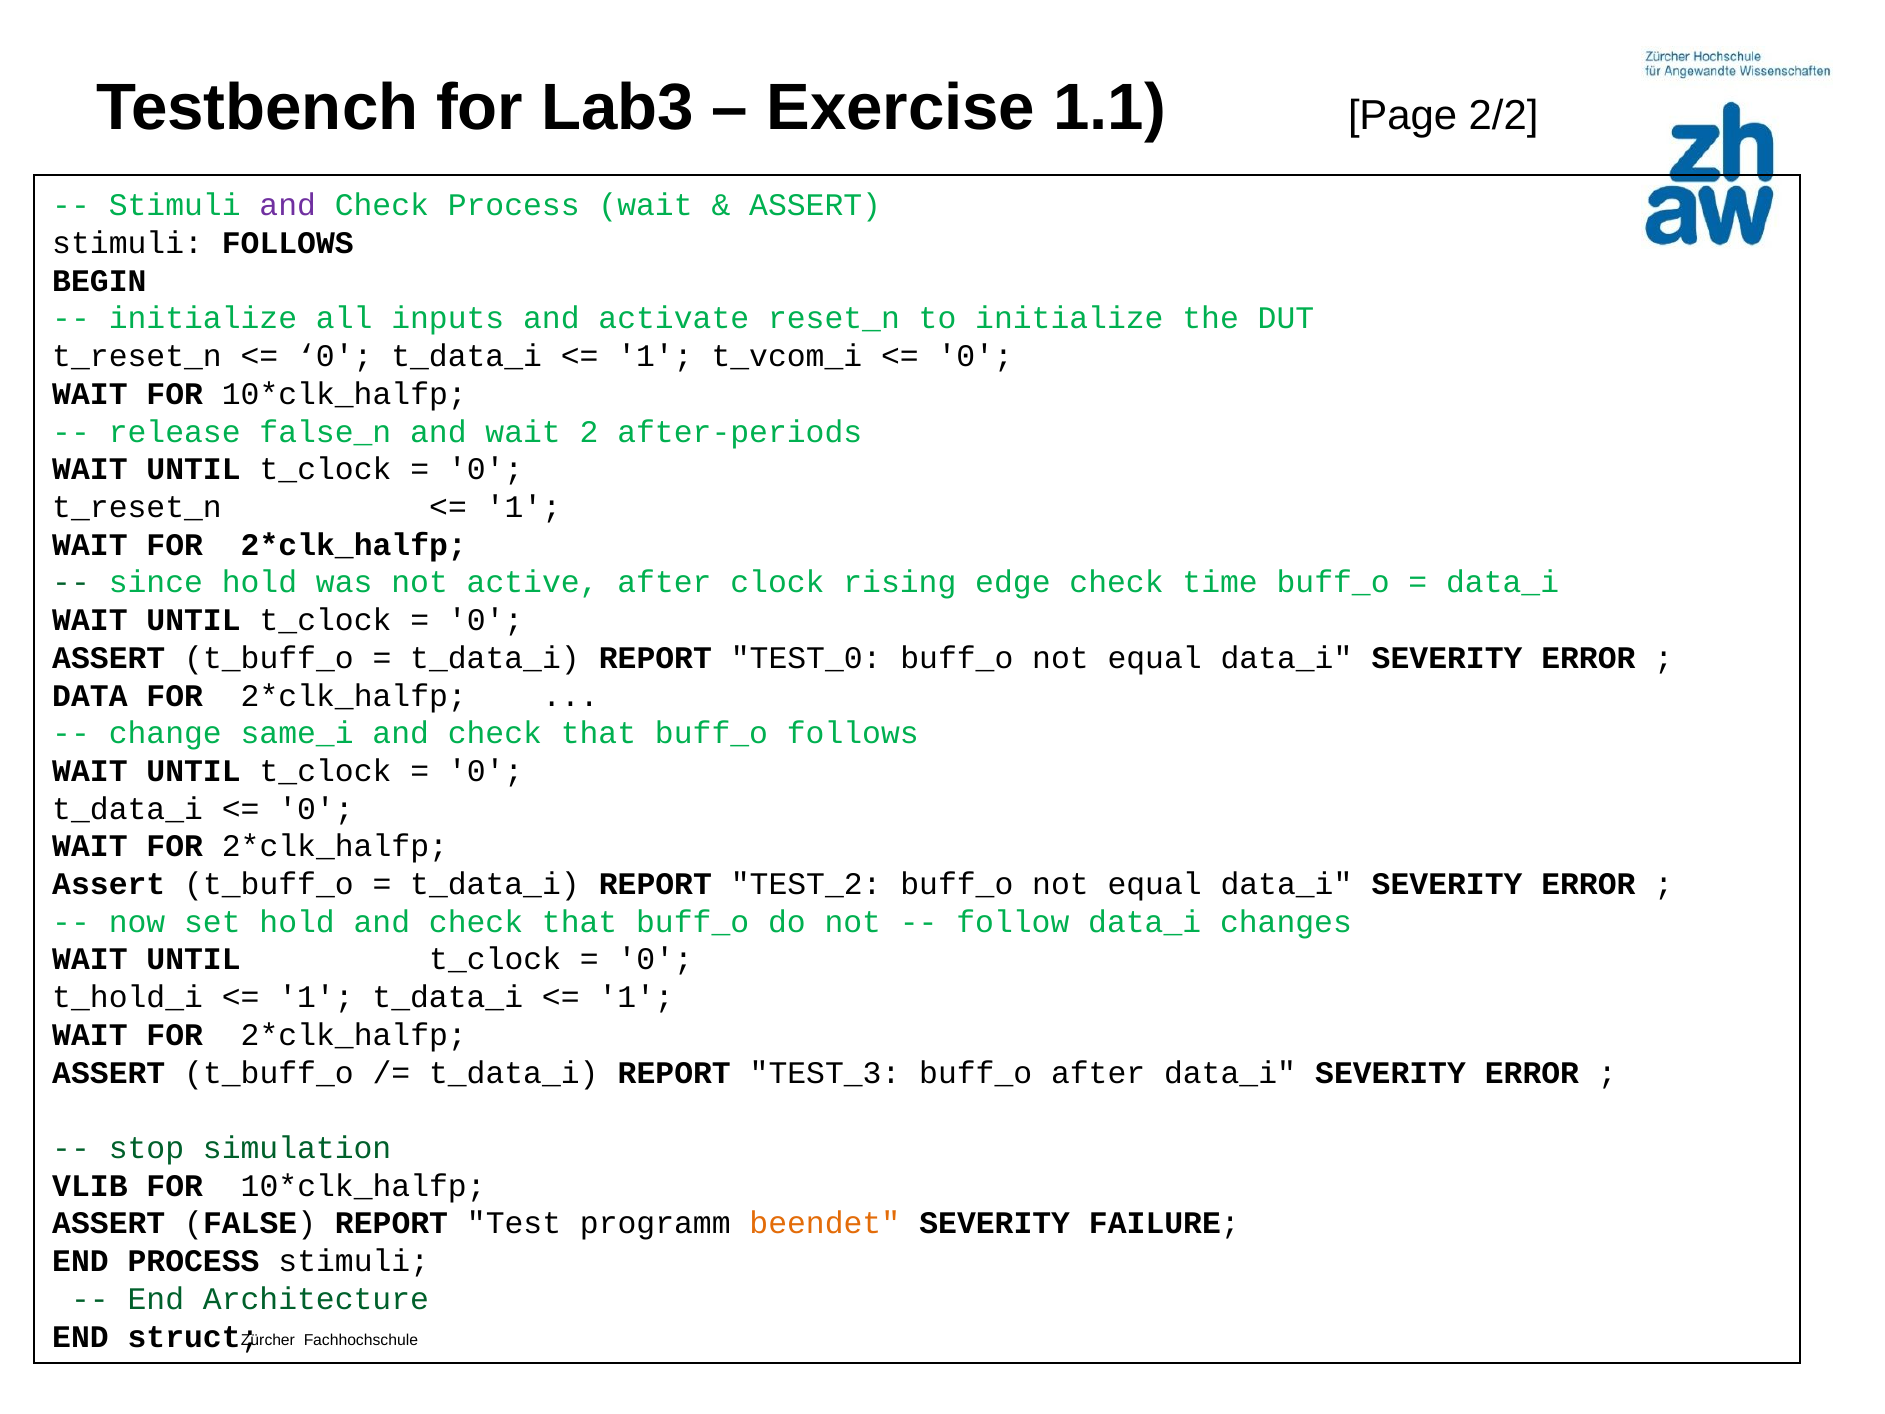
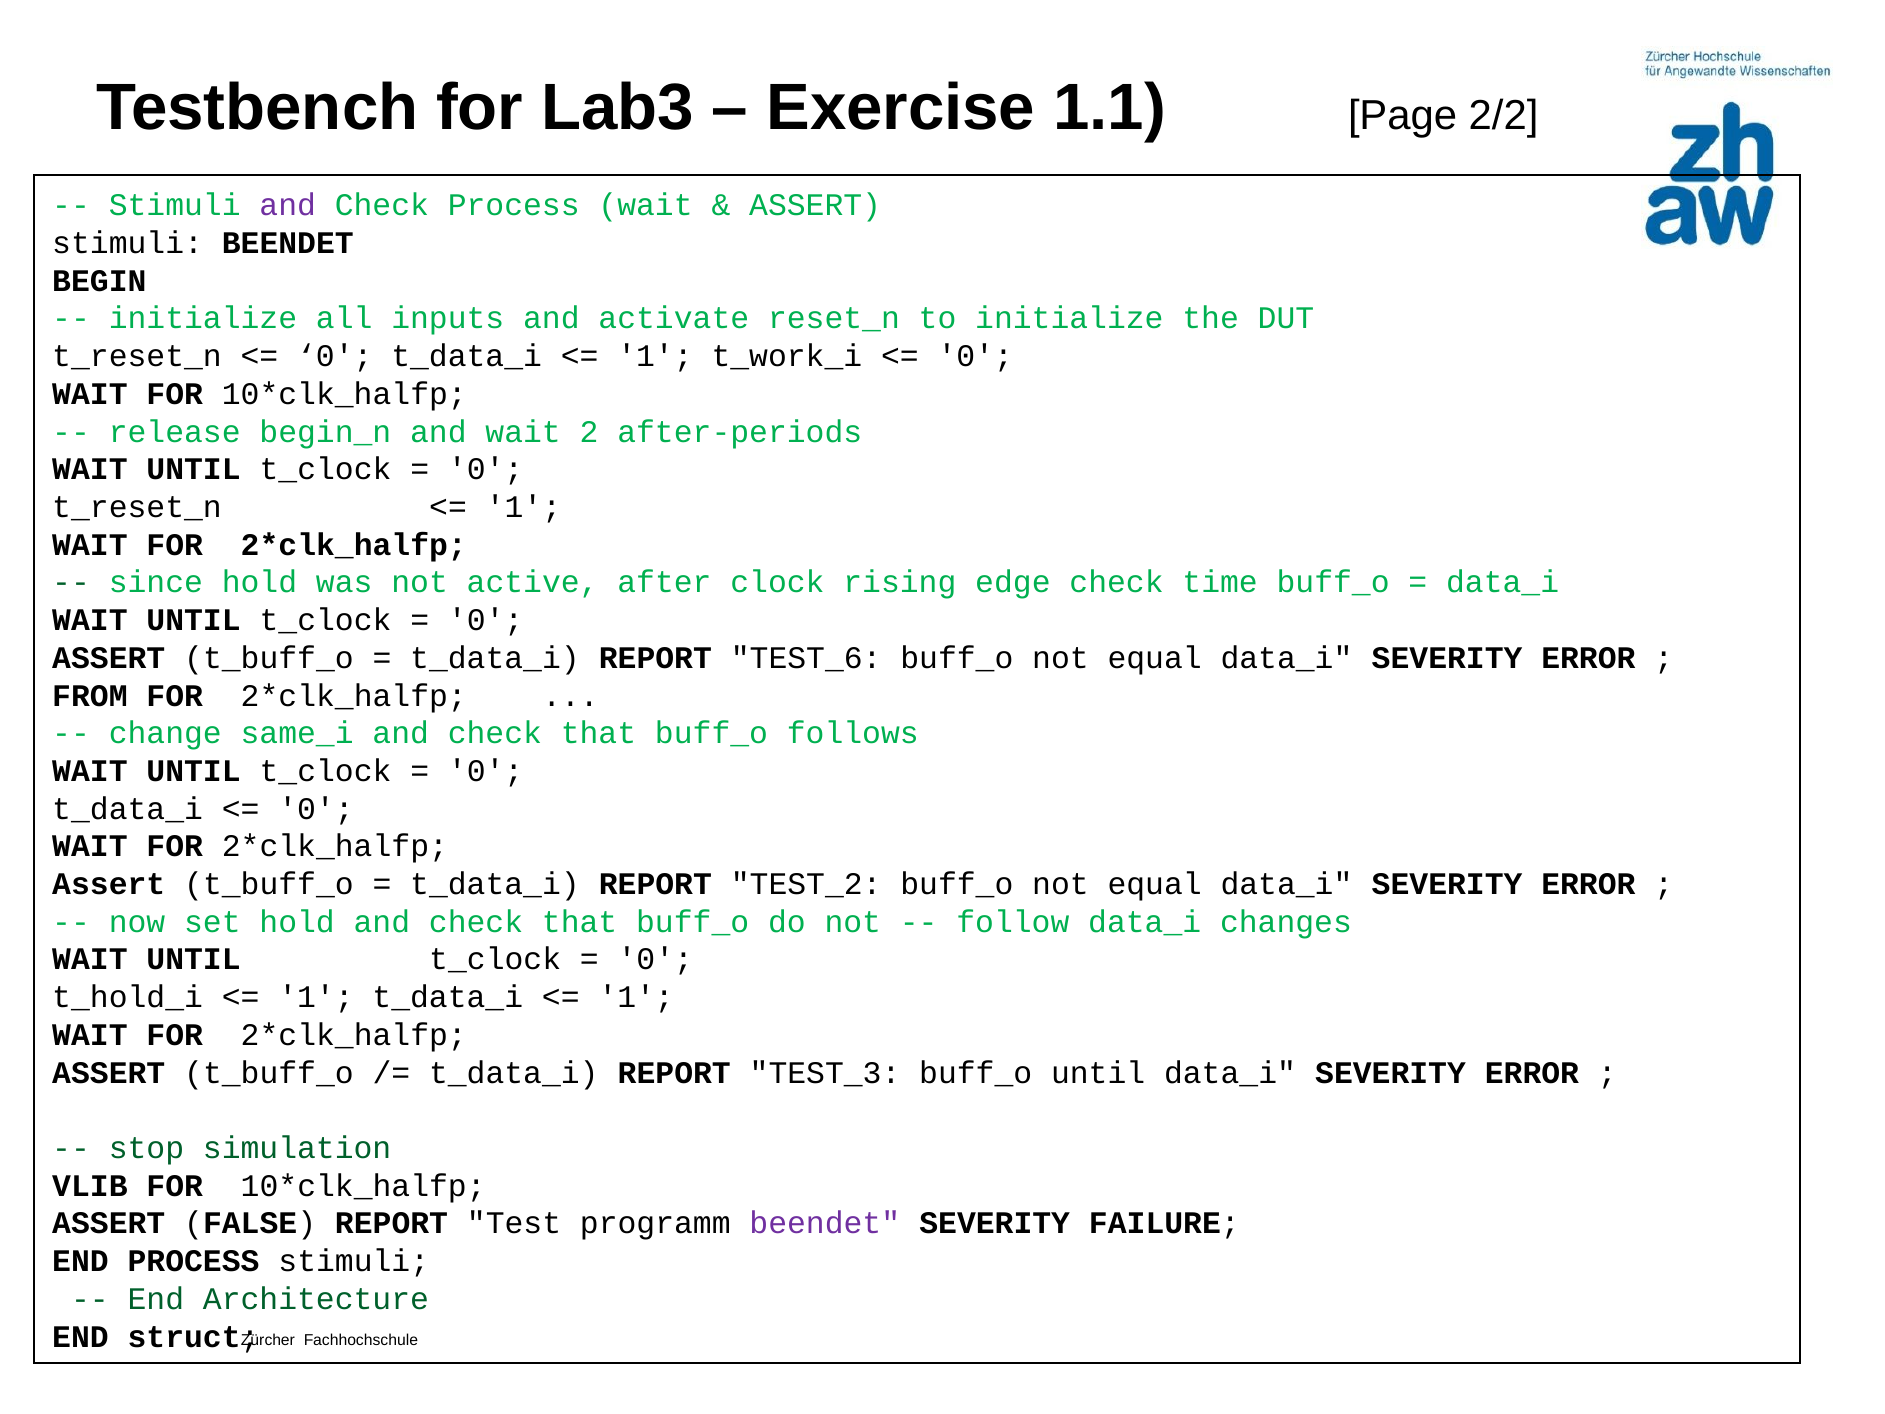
stimuli FOLLOWS: FOLLOWS -> BEENDET (288, 243)
t_vcom_i: t_vcom_i -> t_work_i (787, 356)
false_n: false_n -> begin_n (325, 432)
TEST_0: TEST_0 -> TEST_6 (806, 658)
DATA: DATA -> FROM (90, 696)
buff_o after: after -> until (1098, 1073)
beendet colour: orange -> purple (825, 1223)
